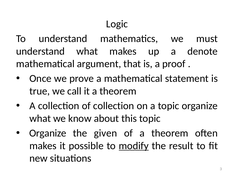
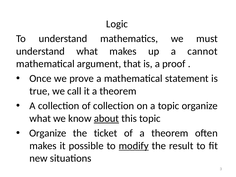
denote: denote -> cannot (203, 51)
about underline: none -> present (106, 118)
given: given -> ticket (106, 133)
